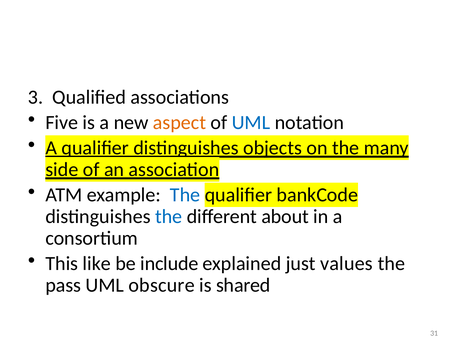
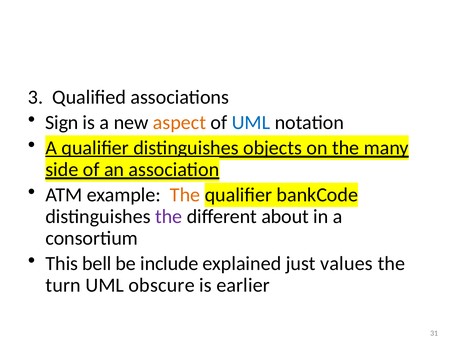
Five: Five -> Sign (62, 123)
The colour: blue -> orange (185, 195)
the colour: blue -> purple (169, 217)
like: like -> bell (97, 264)
pass: pass -> turn (63, 286)
shared: shared -> earlier (243, 286)
